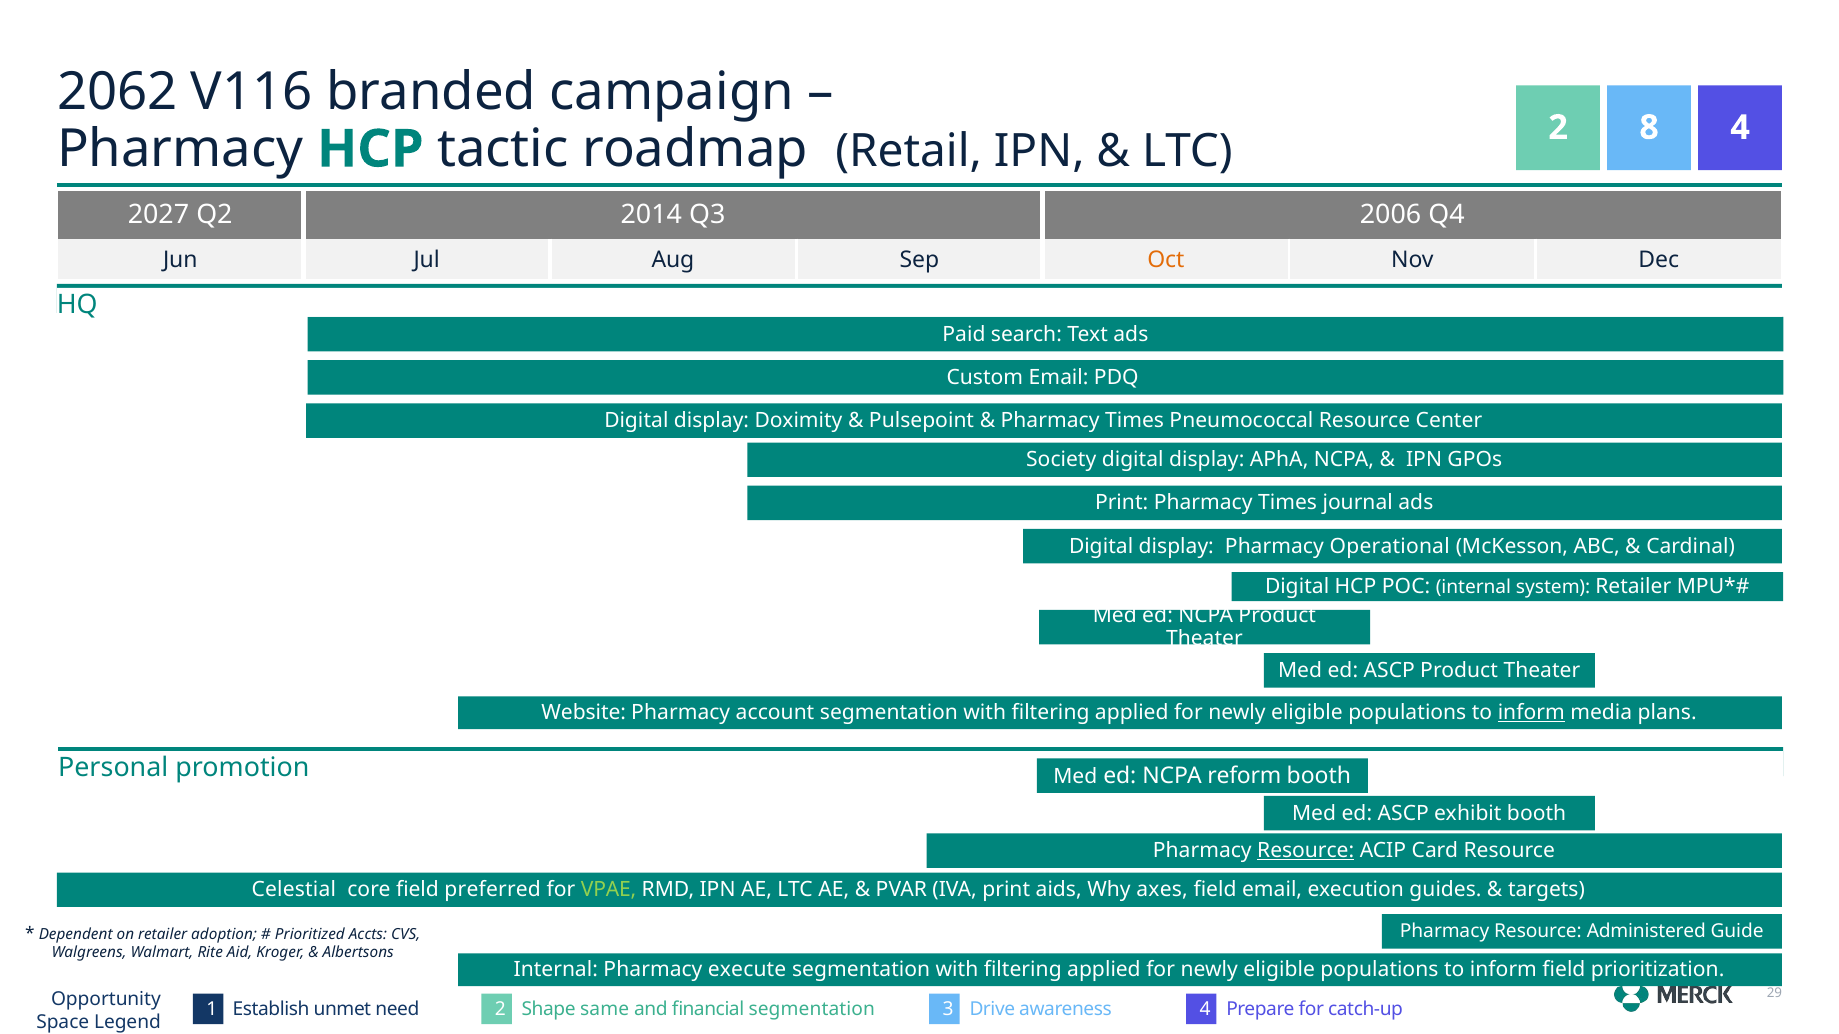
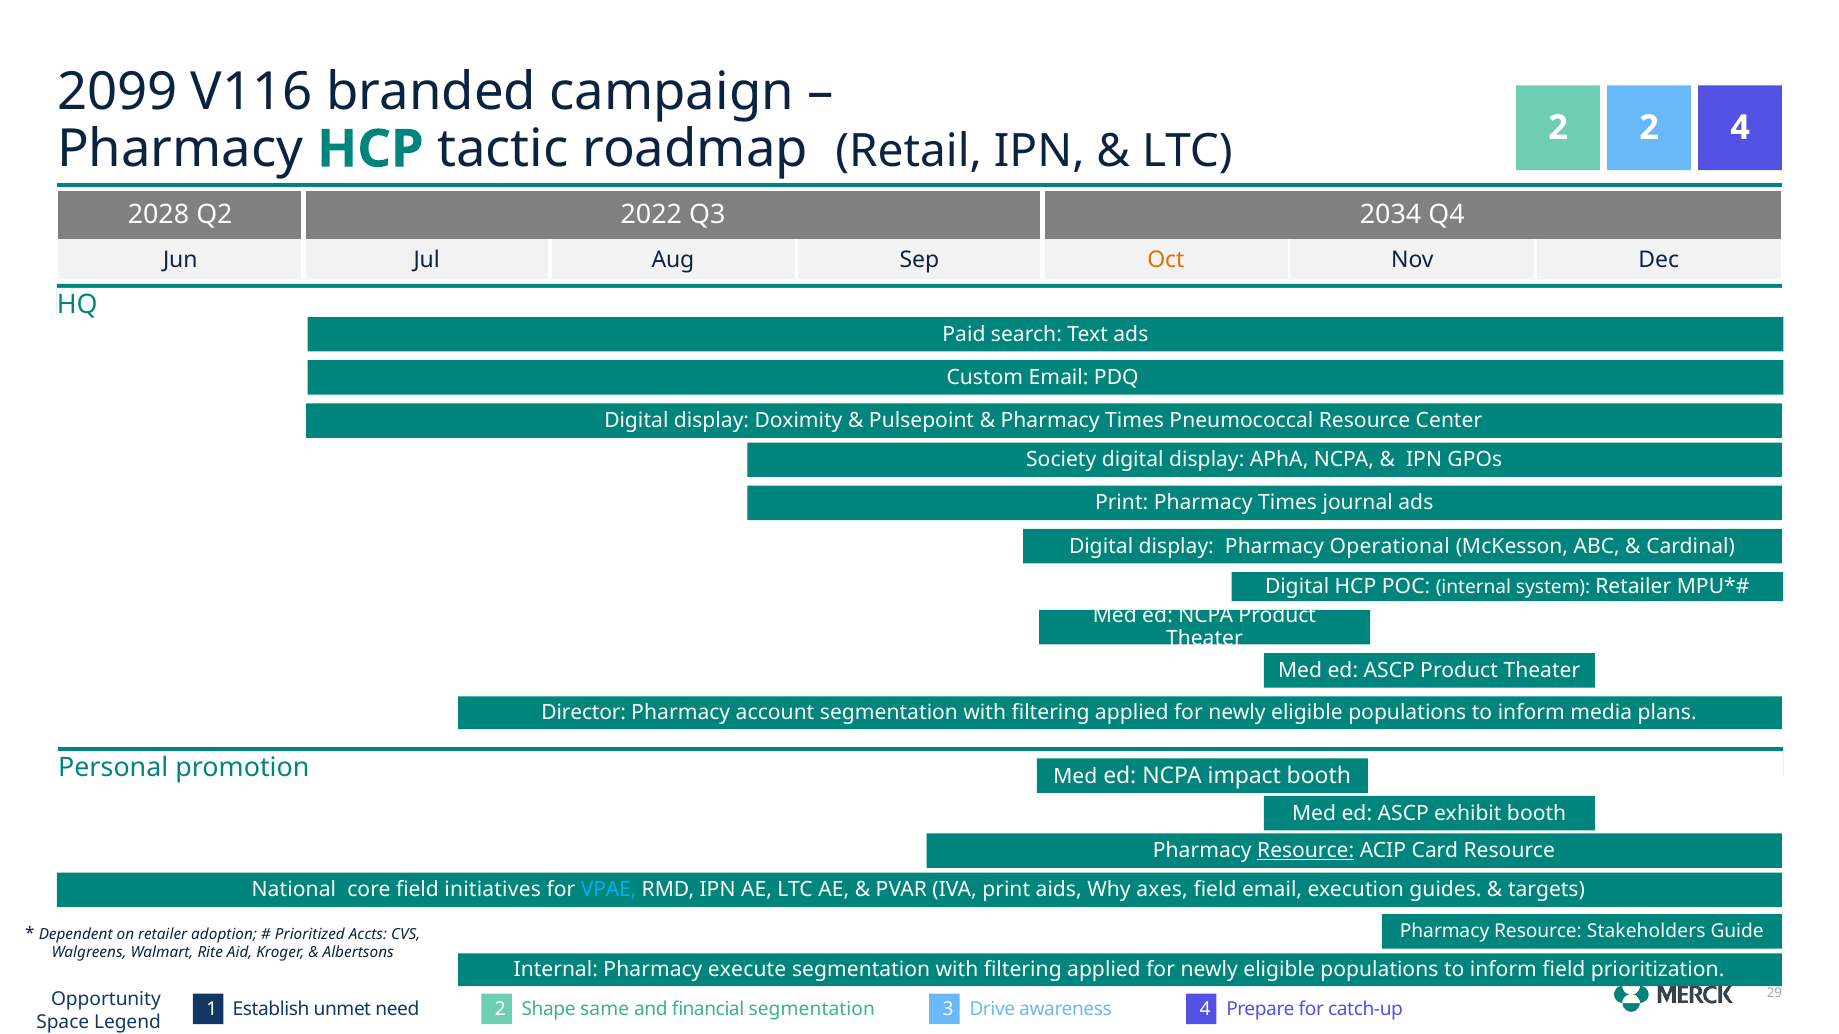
2062: 2062 -> 2099 (117, 92)
2 8: 8 -> 2 (1649, 128)
2027: 2027 -> 2028 (158, 215)
2014: 2014 -> 2022 (651, 215)
2006: 2006 -> 2034 (1391, 215)
Website: Website -> Director (584, 713)
inform underline: present -> none (1531, 713)
reform: reform -> impact (1244, 776)
Celestial: Celestial -> National (294, 890)
preferred: preferred -> initiatives (493, 890)
VPAE colour: light green -> light blue (609, 890)
Administered: Administered -> Stakeholders (1646, 932)
